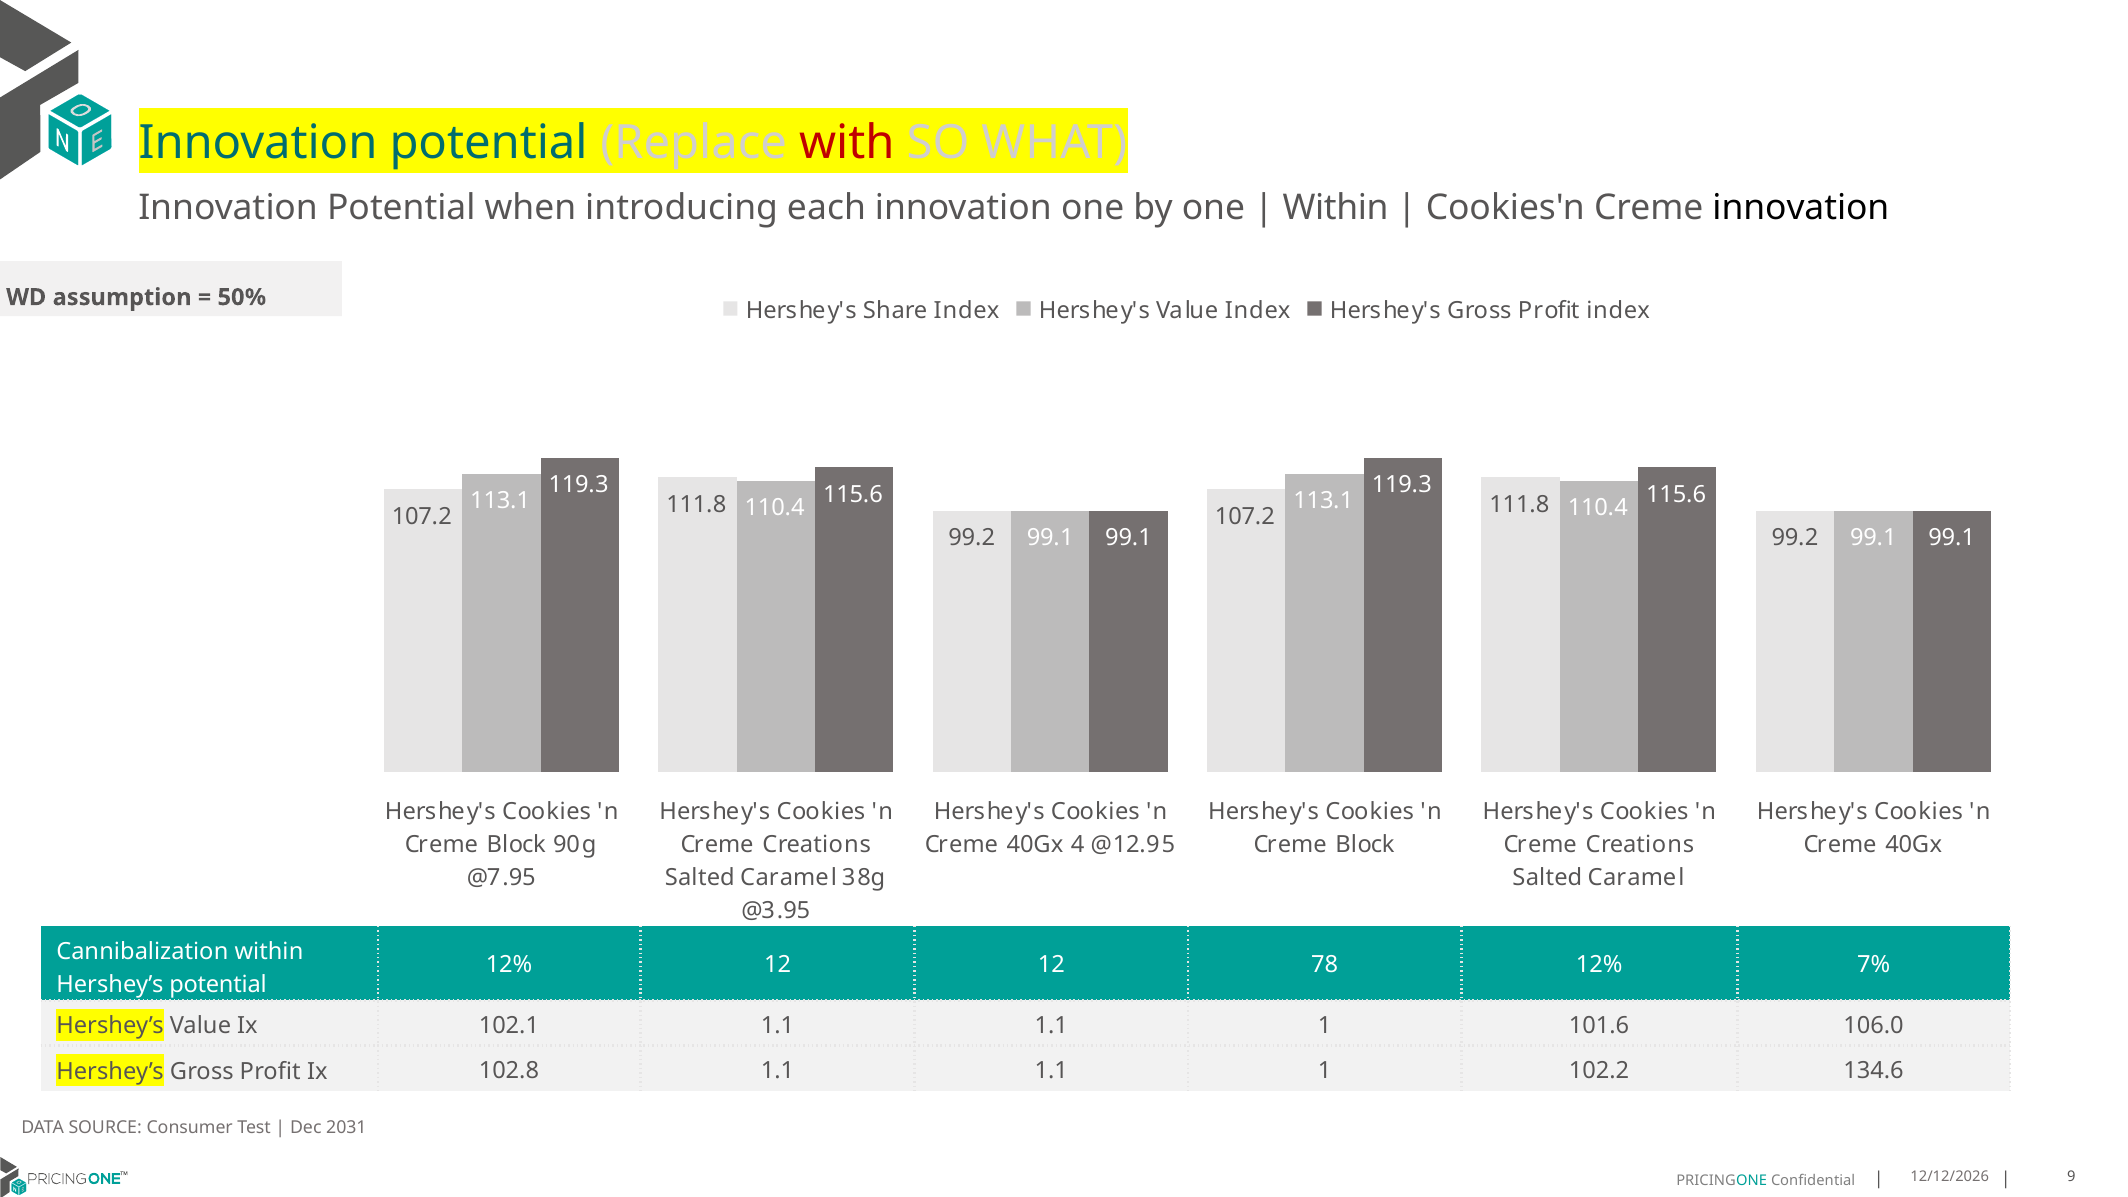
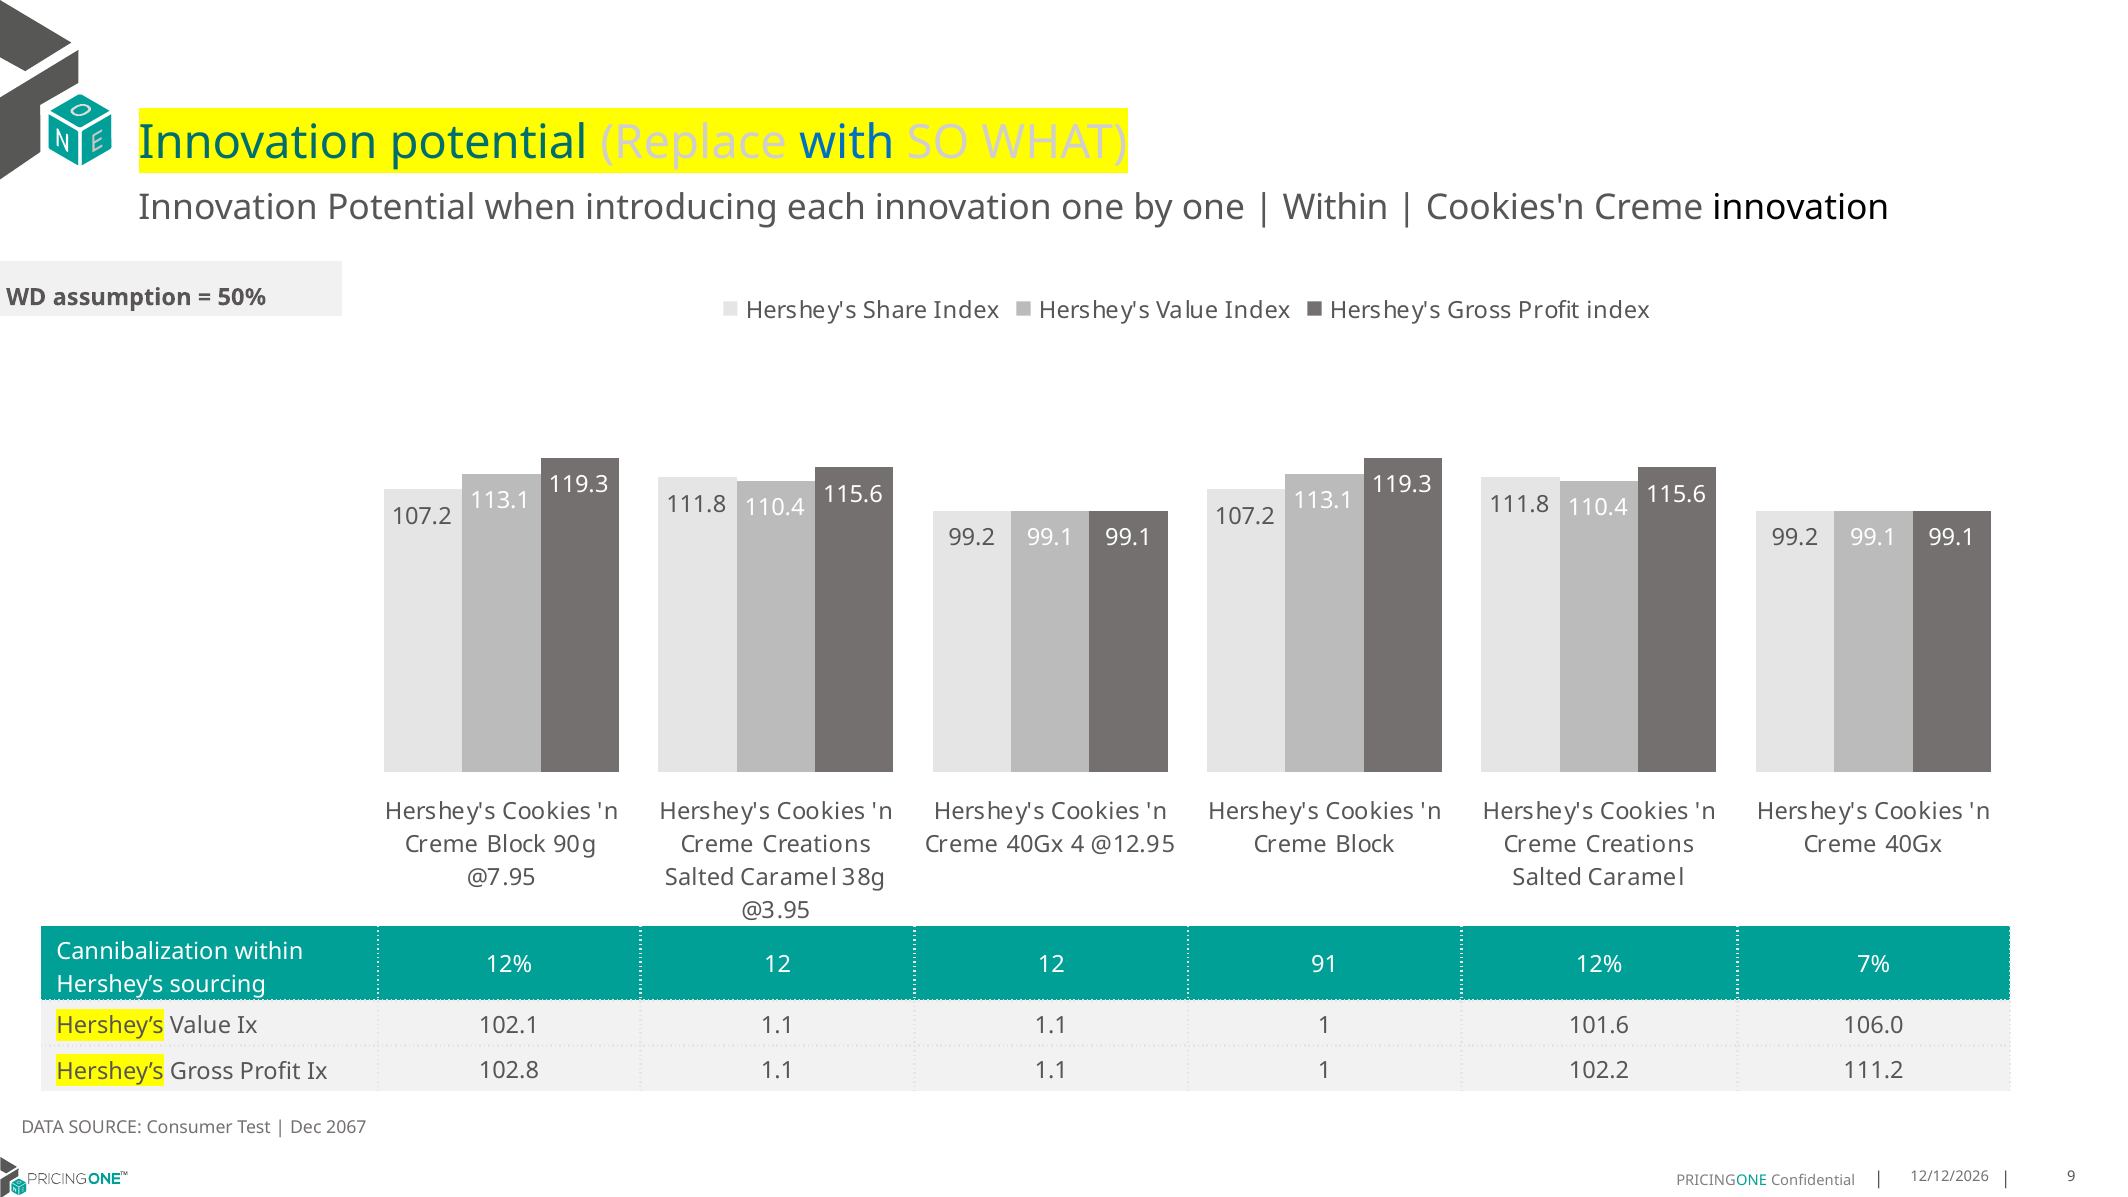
with colour: red -> blue (847, 143)
78: 78 -> 91 (1325, 965)
Hershey’s potential: potential -> sourcing (218, 984)
134.6: 134.6 -> 111.2 (1874, 1070)
2031: 2031 -> 2067 (346, 1127)
